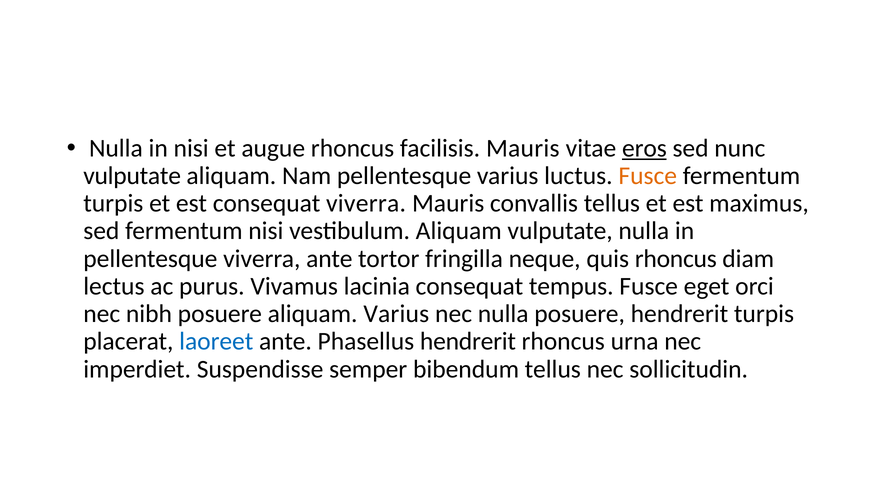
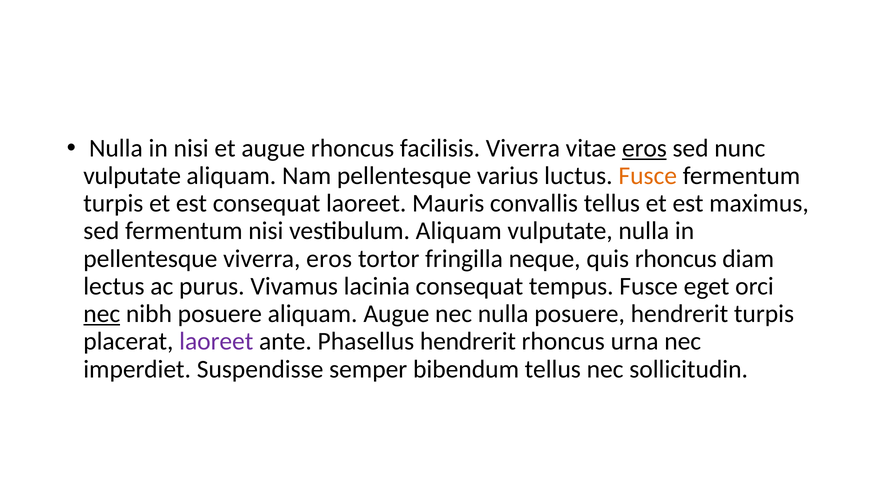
facilisis Mauris: Mauris -> Viverra (523, 148)
consequat viverra: viverra -> laoreet (366, 204)
viverra ante: ante -> eros (329, 259)
nec underline: none -> present (102, 314)
aliquam Varius: Varius -> Augue (396, 314)
laoreet colour: blue -> purple (216, 342)
